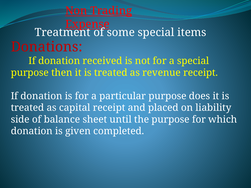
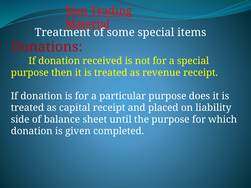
Expense: Expense -> Material (87, 24)
